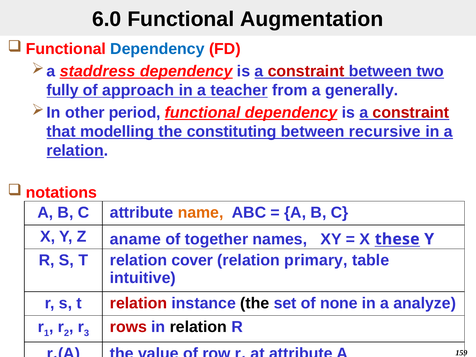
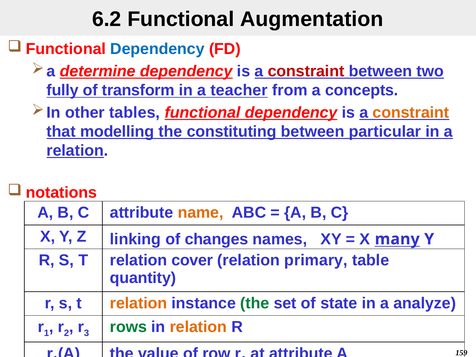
6.0: 6.0 -> 6.2 (107, 19)
staddress: staddress -> determine (98, 71)
approach: approach -> transform (138, 90)
generally: generally -> concepts (362, 90)
period: period -> tables (135, 113)
constraint colour: red -> orange (411, 113)
recursive: recursive -> particular (385, 132)
aname: aname -> linking (135, 239)
together: together -> changes (217, 239)
these: these -> many (397, 239)
intuitive: intuitive -> quantity (143, 278)
relation colour: red -> orange (139, 303)
the colour: black -> green (255, 303)
none: none -> state (339, 303)
rows colour: red -> green (128, 327)
relation colour: black -> orange (198, 327)
